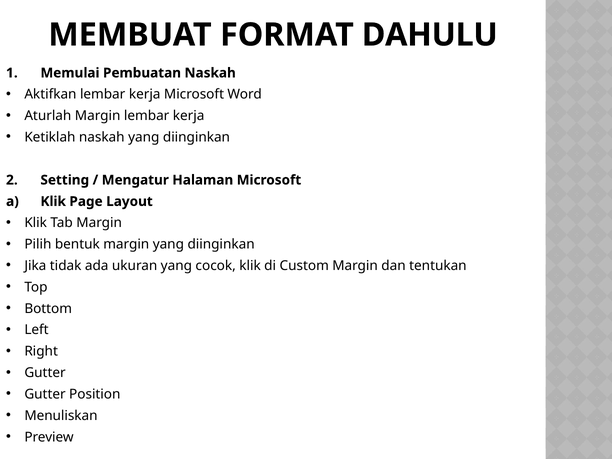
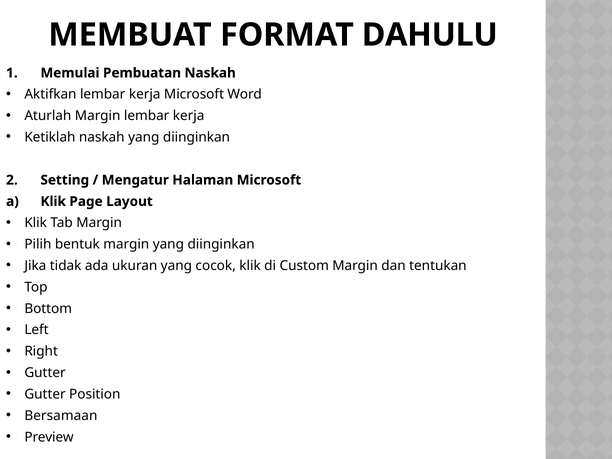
Menuliskan: Menuliskan -> Bersamaan (61, 416)
